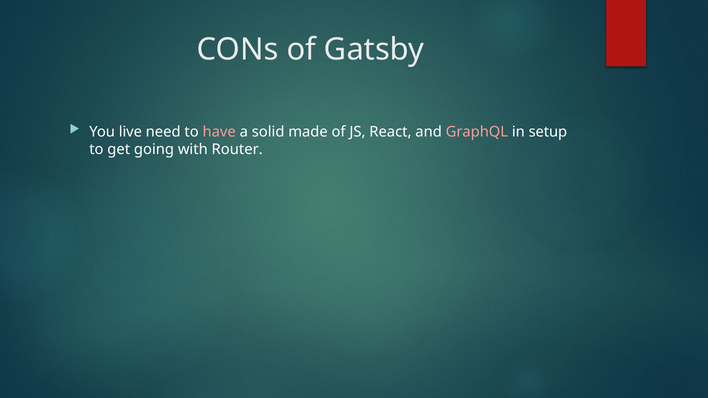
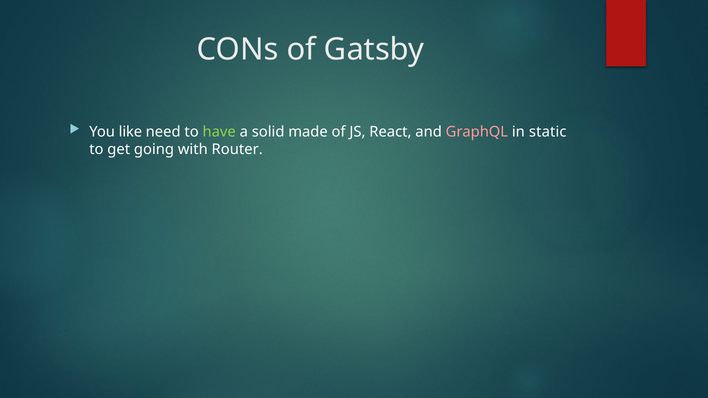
live: live -> like (130, 132)
have colour: pink -> light green (219, 132)
setup: setup -> static (548, 132)
